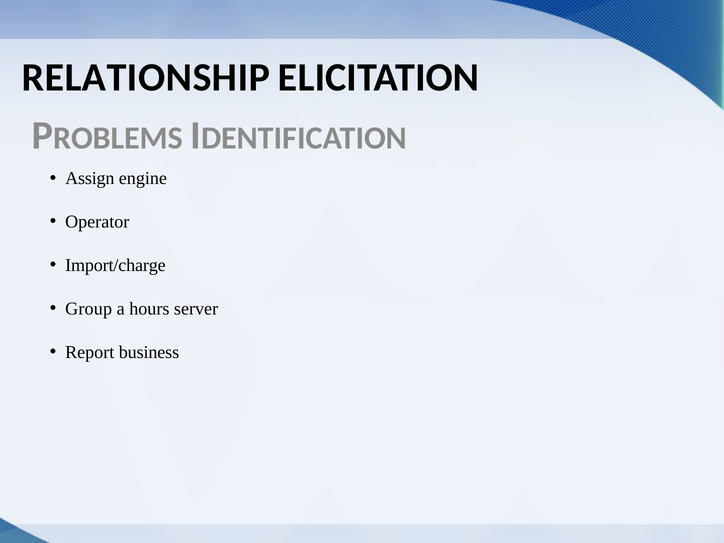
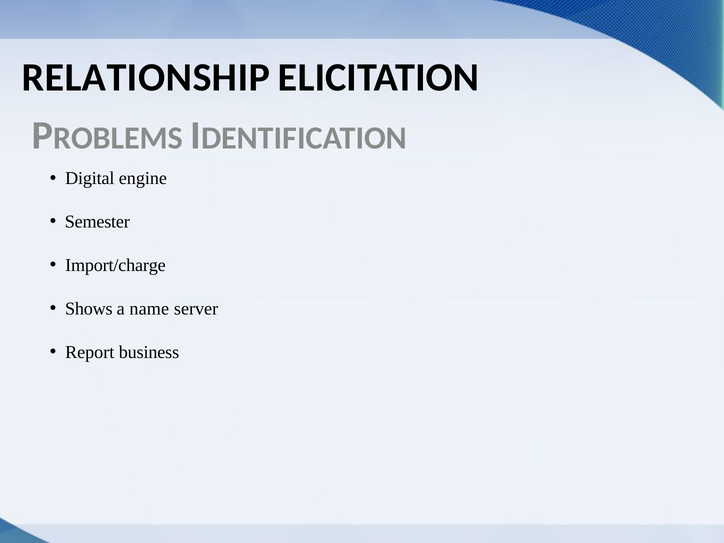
Assign: Assign -> Digital (90, 179)
Operator: Operator -> Semester (97, 222)
Group: Group -> Shows (89, 309)
hours: hours -> name (149, 309)
